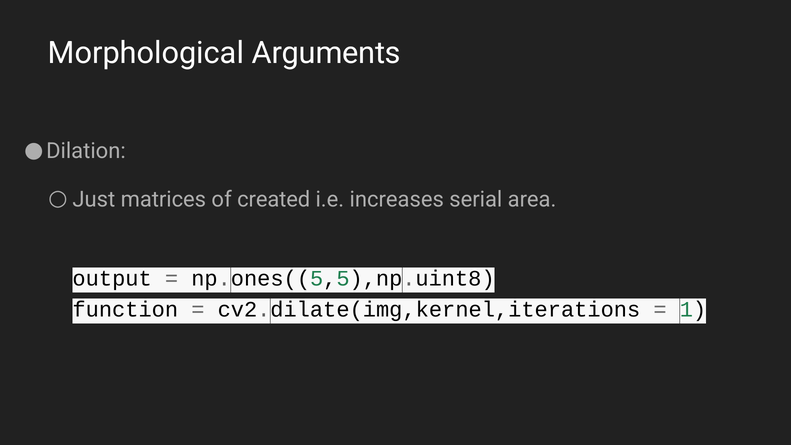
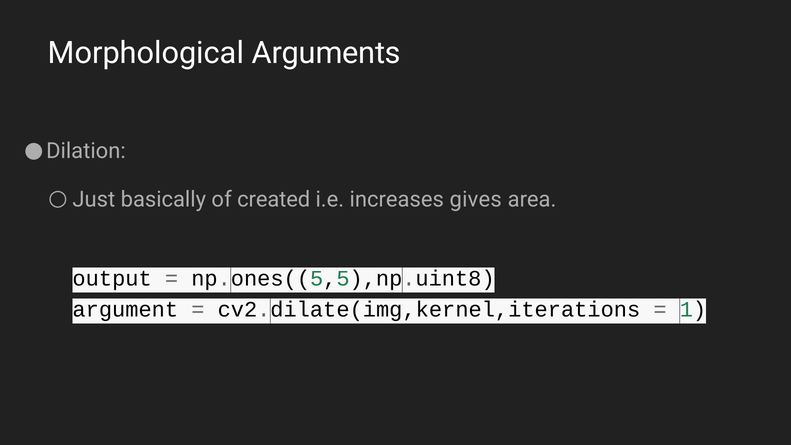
matrices: matrices -> basically (163, 199)
serial: serial -> gives (476, 199)
function: function -> argument (125, 309)
